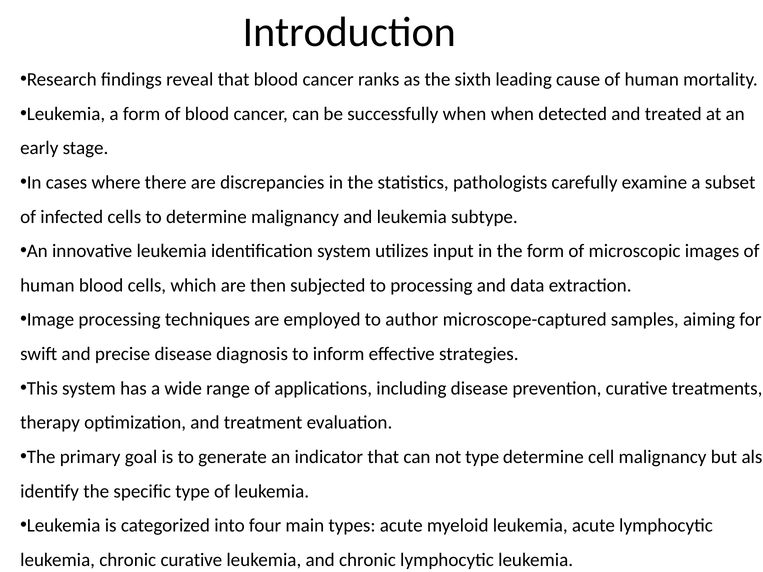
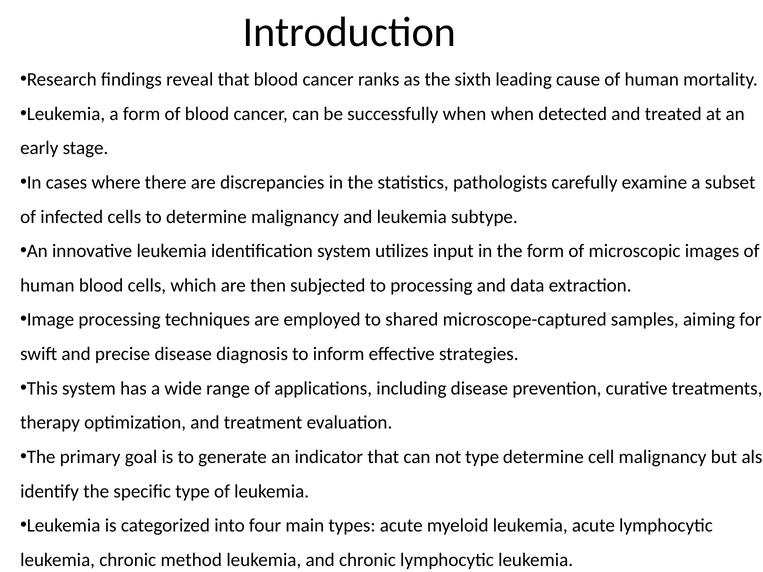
author: author -> shared (412, 320)
chronic curative: curative -> method (191, 560)
